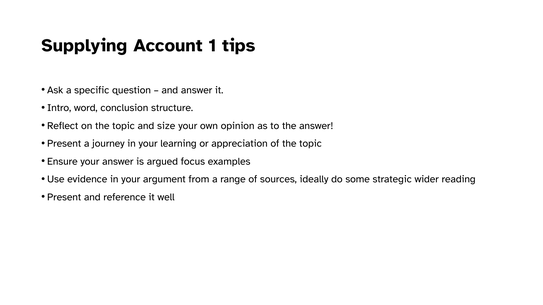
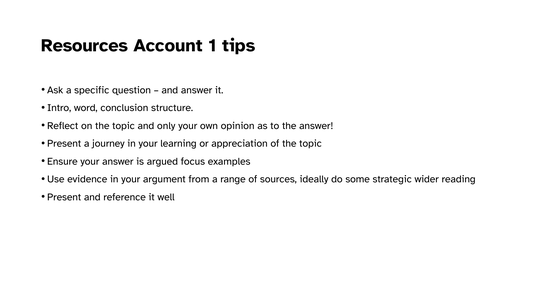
Supplying: Supplying -> Resources (85, 46)
size: size -> only (166, 126)
